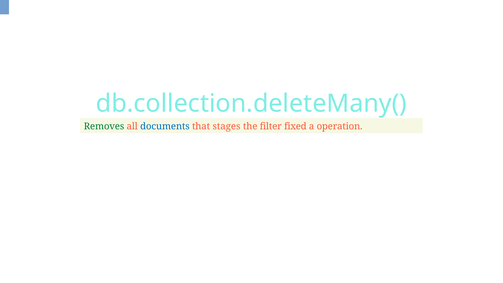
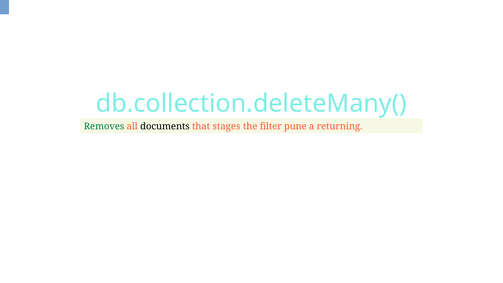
documents colour: blue -> black (165, 126)
fixed: fixed -> pune (295, 126)
operation: operation -> returning (340, 126)
